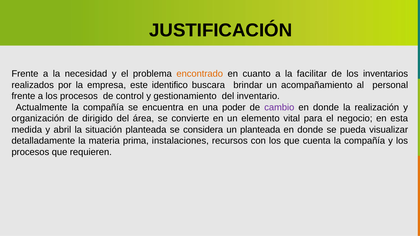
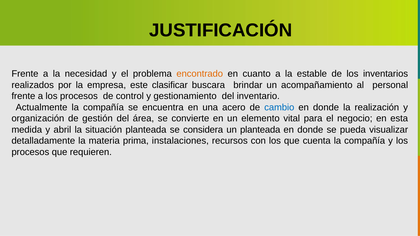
facilitar: facilitar -> estable (312, 74)
identifico: identifico -> clasificar (170, 85)
poder: poder -> acero (234, 107)
cambio colour: purple -> blue (279, 107)
dirigido: dirigido -> gestión (97, 119)
